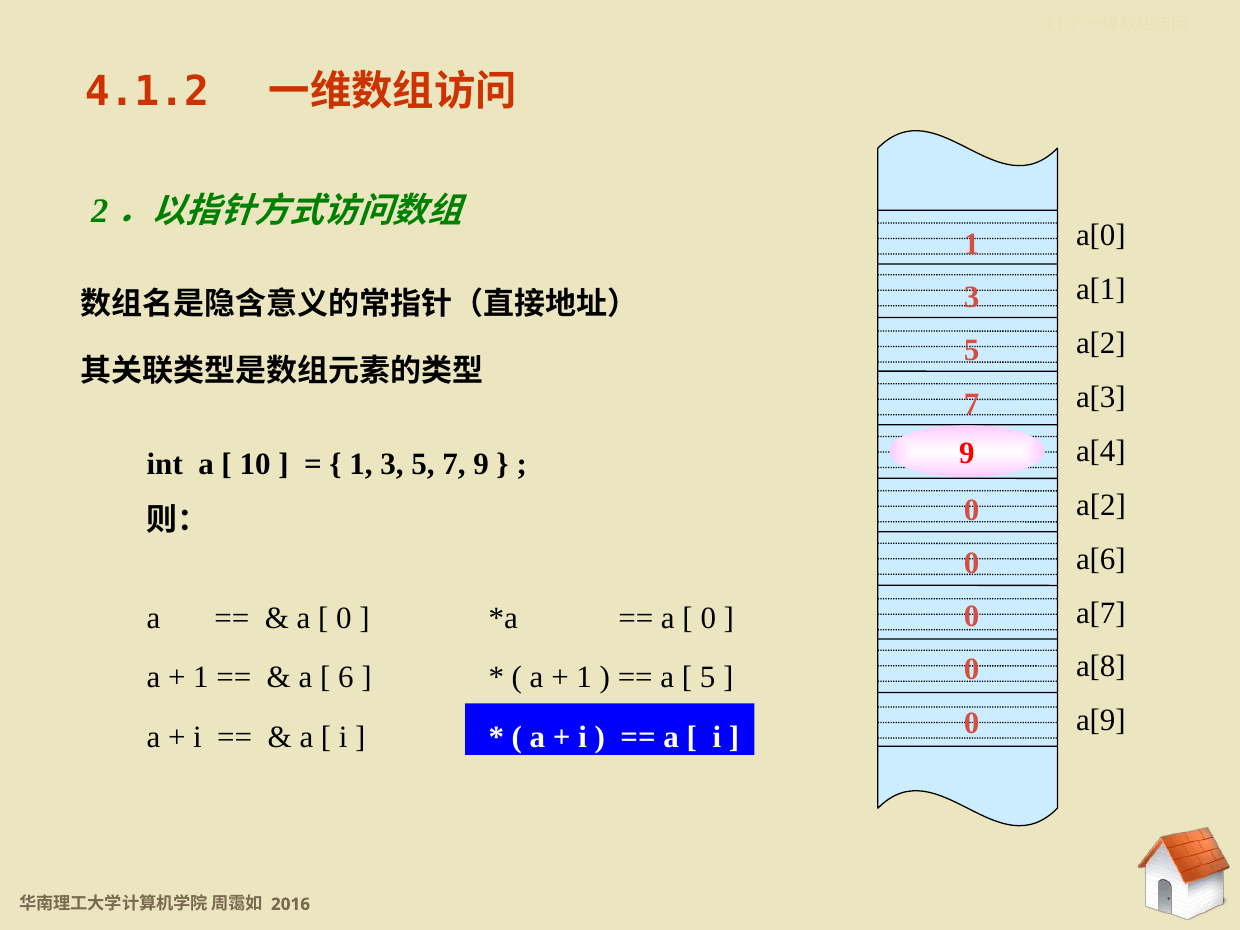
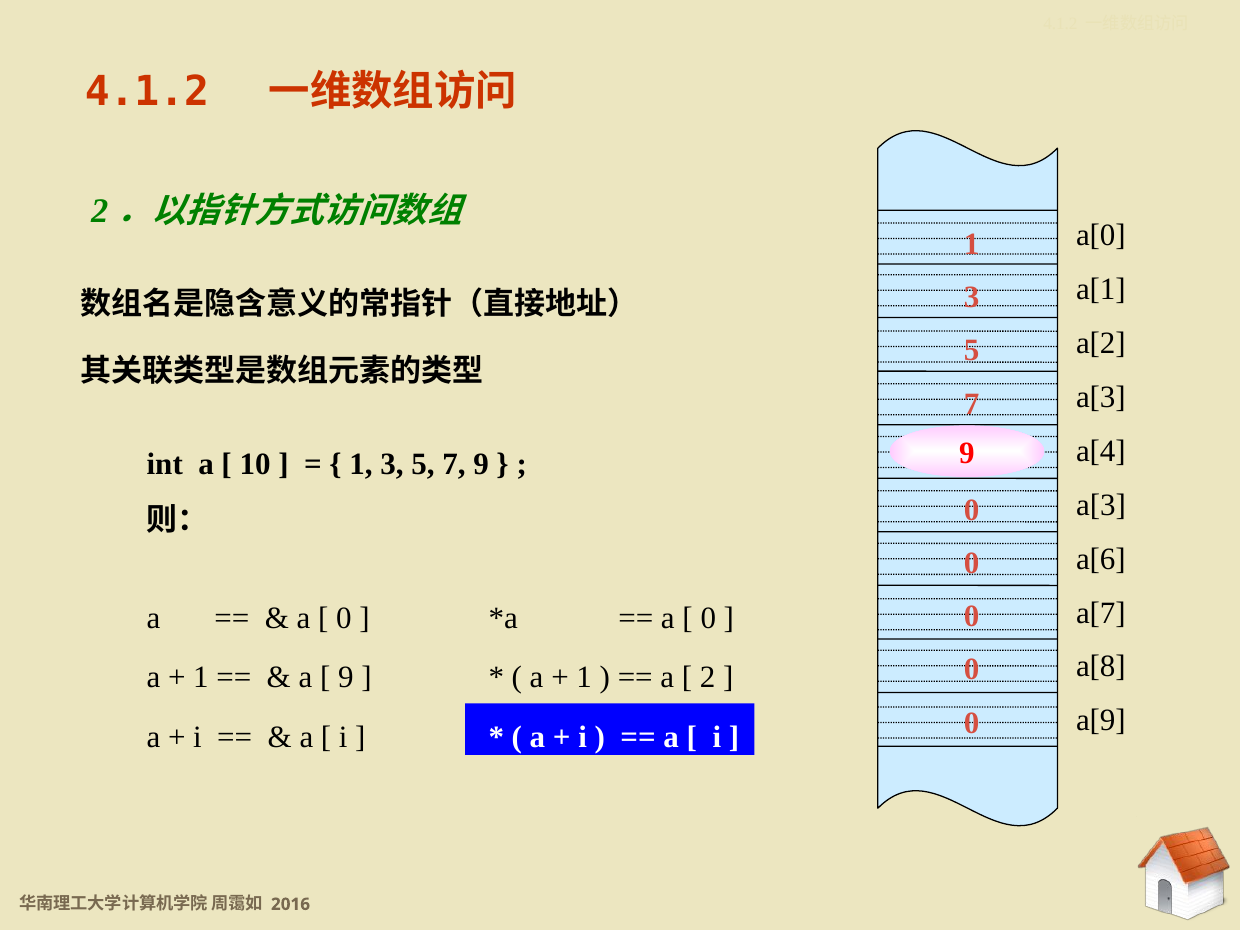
a[2: a[2 -> a[3 (1101, 505)
6: 6 -> 9 (346, 678)
5: 5 -> 2 (708, 678)
